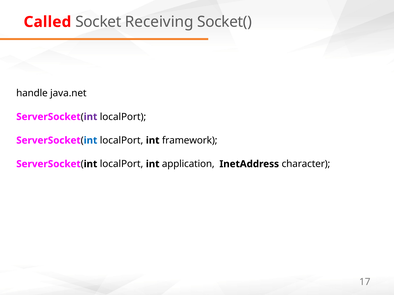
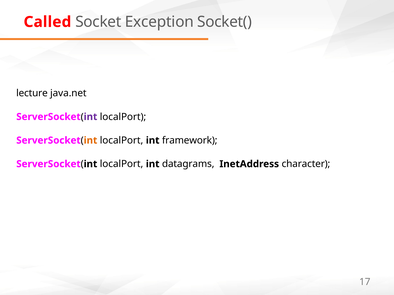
Receiving: Receiving -> Exception (159, 22)
handle: handle -> lecture (32, 93)
int colour: blue -> orange (90, 141)
application: application -> datagrams (188, 164)
